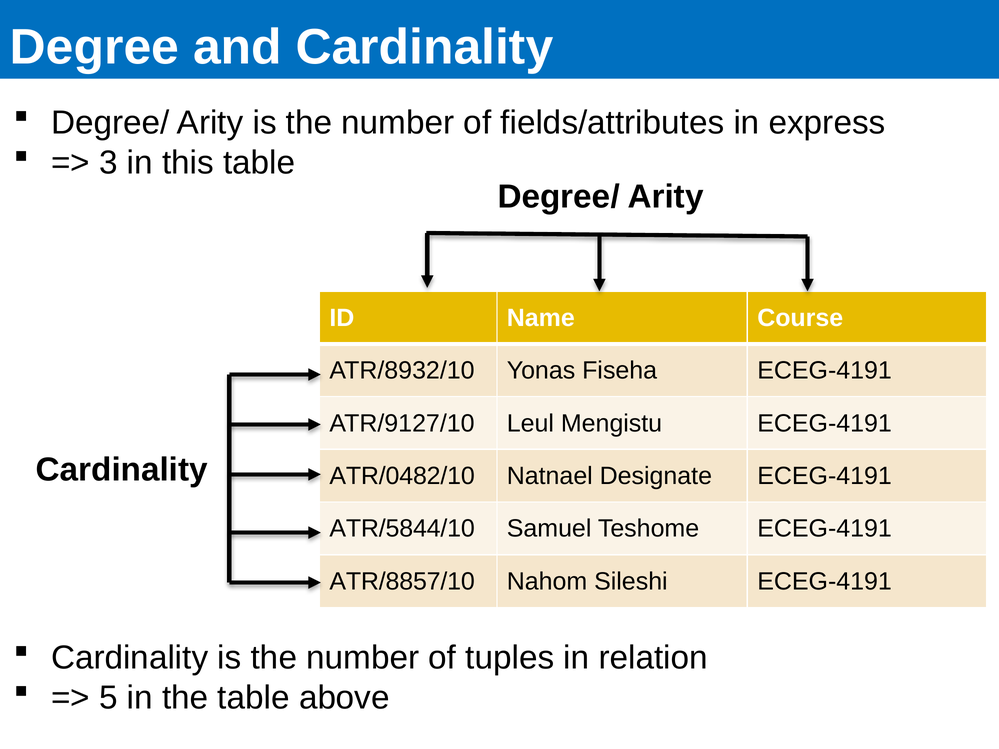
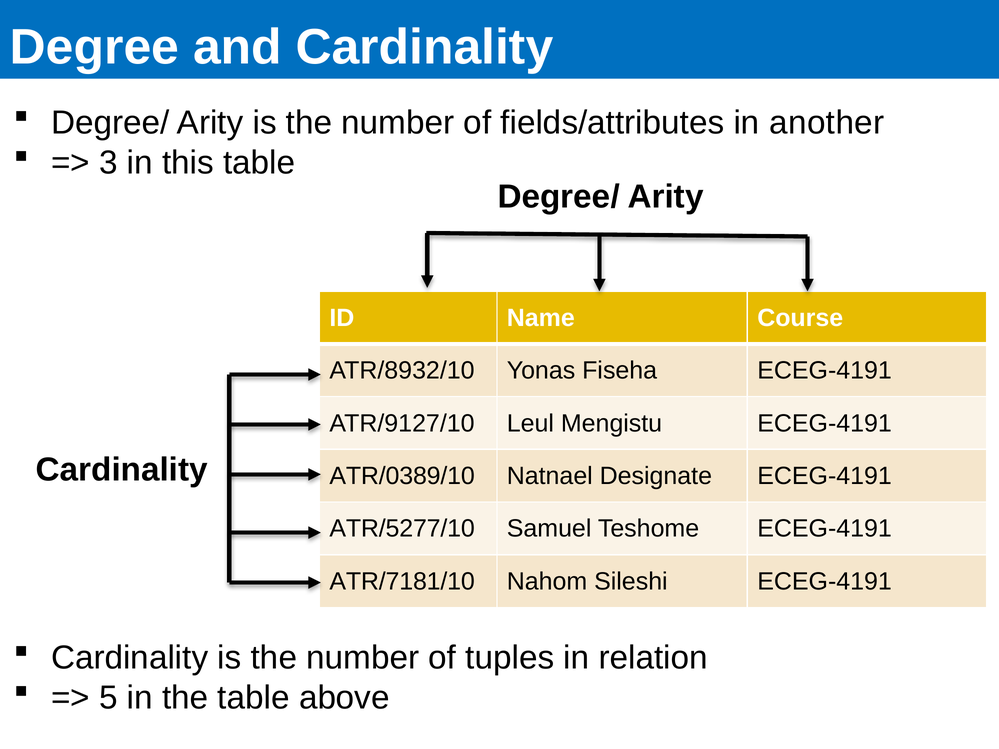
express: express -> another (827, 123)
ATR/0482/10: ATR/0482/10 -> ATR/0389/10 (402, 476)
ATR/5844/10: ATR/5844/10 -> ATR/5277/10 (402, 529)
ATR/8857/10: ATR/8857/10 -> ATR/7181/10 (402, 582)
